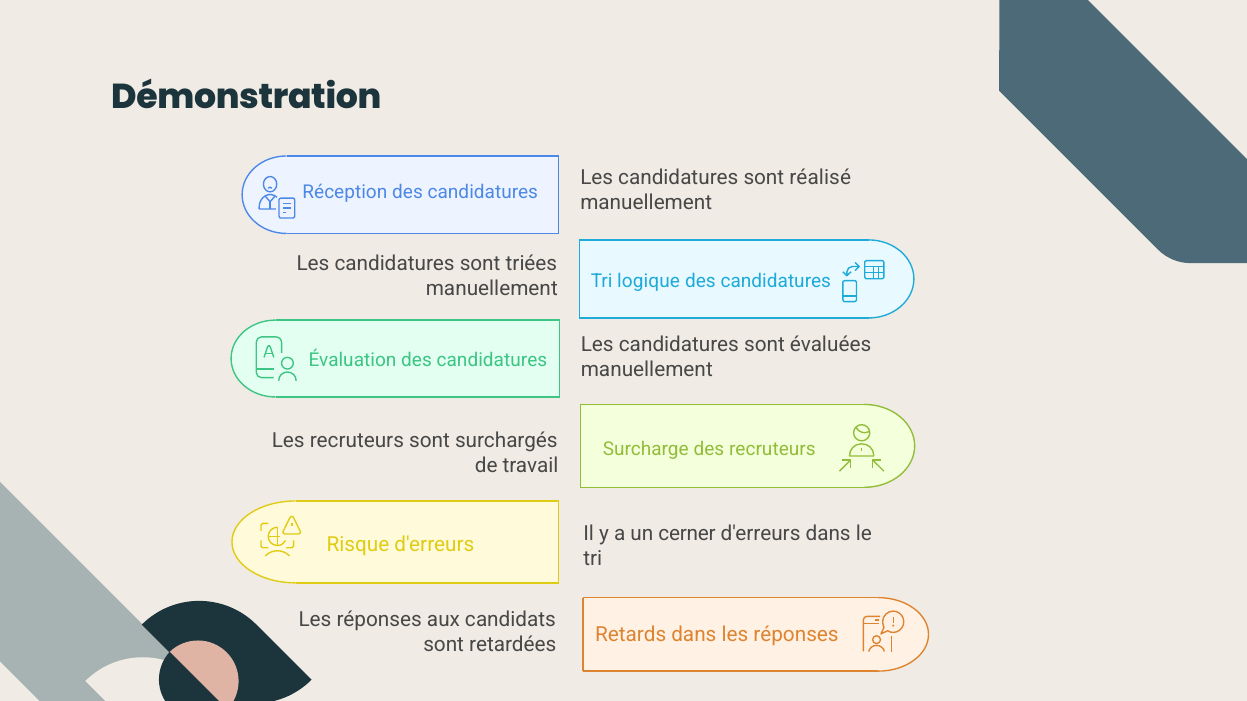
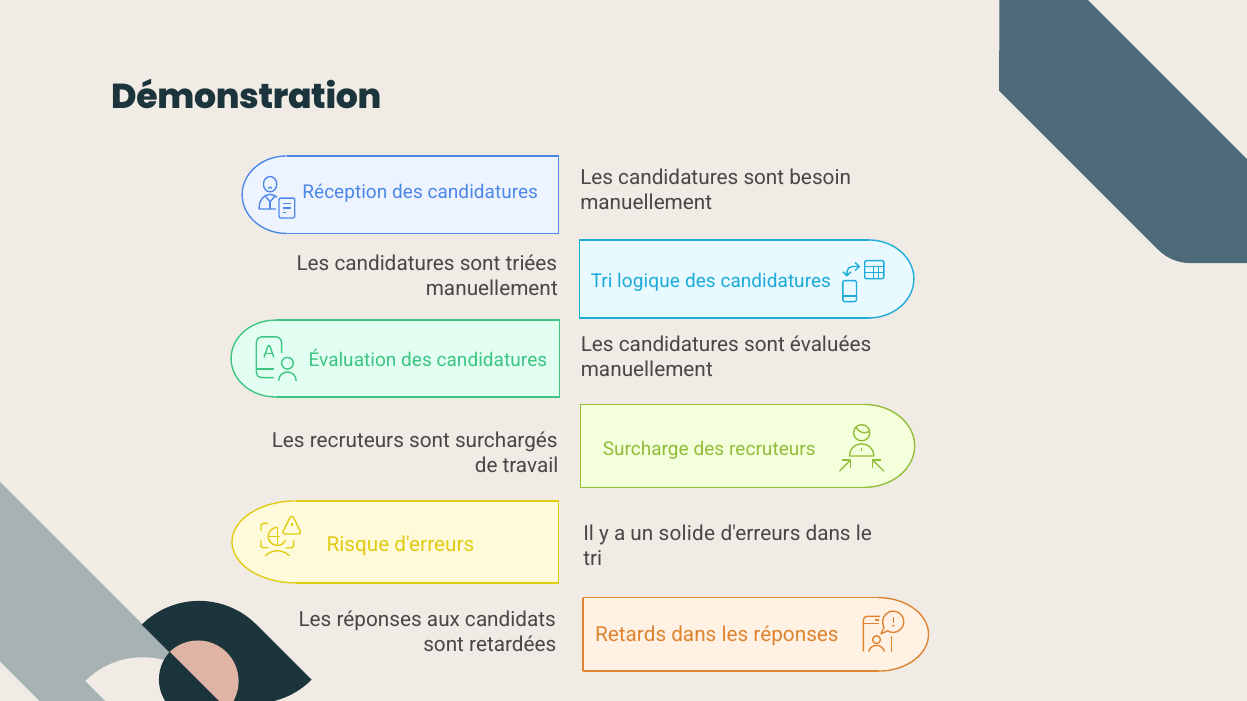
réalisé: réalisé -> besoin (820, 178)
cerner: cerner -> solide (687, 534)
